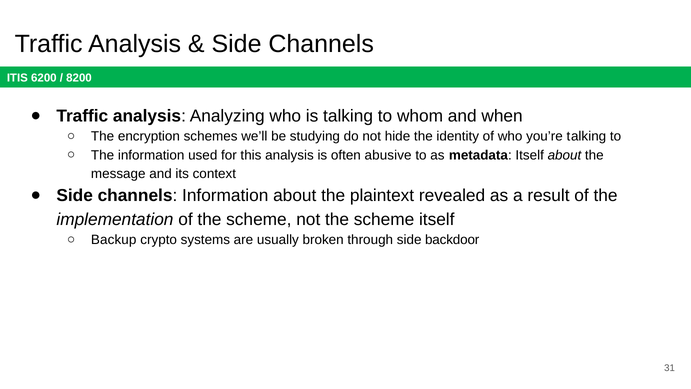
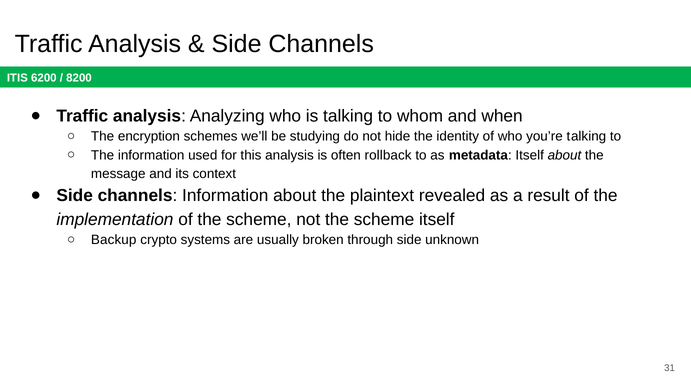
abusive: abusive -> rollback (388, 155)
backdoor: backdoor -> unknown (452, 240)
